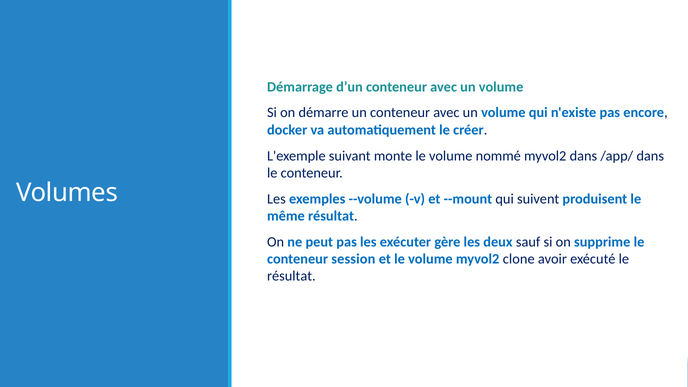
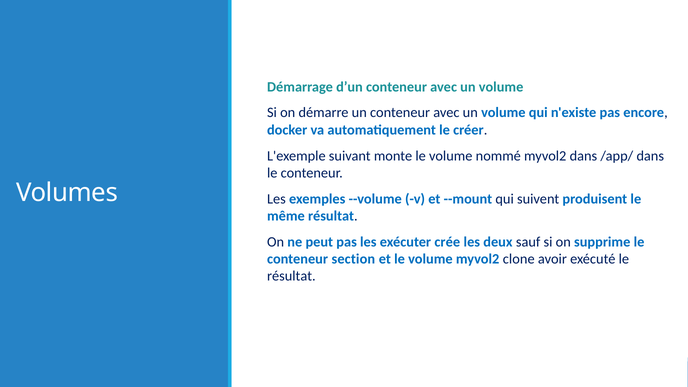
gère: gère -> crée (447, 242)
session: session -> section (353, 259)
